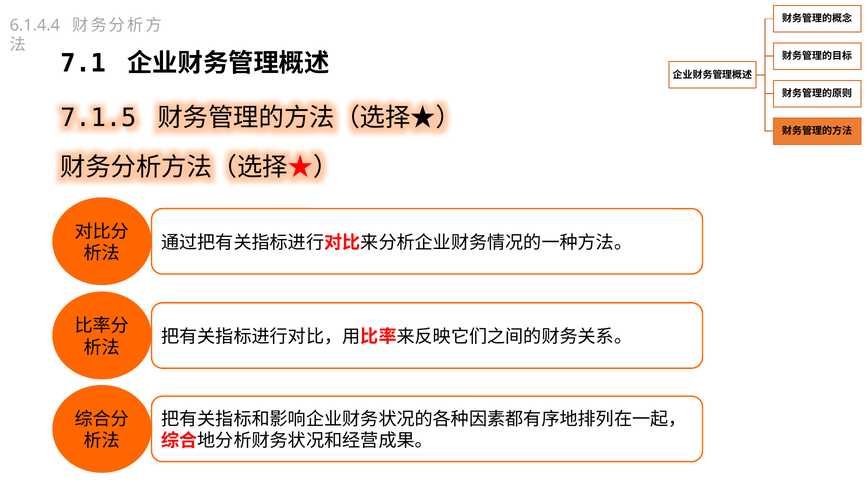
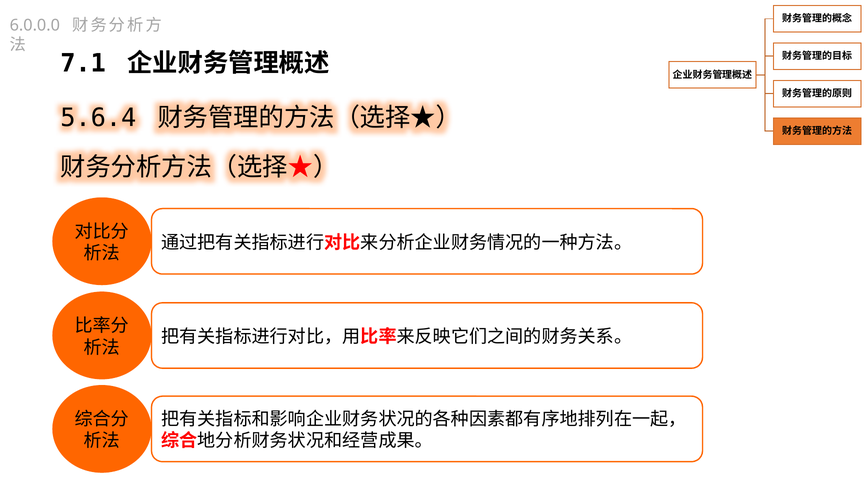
6.1.4.4: 6.1.4.4 -> 6.0.0.0 (35, 26)
7.1.5: 7.1.5 -> 5.6.4 (98, 118)
